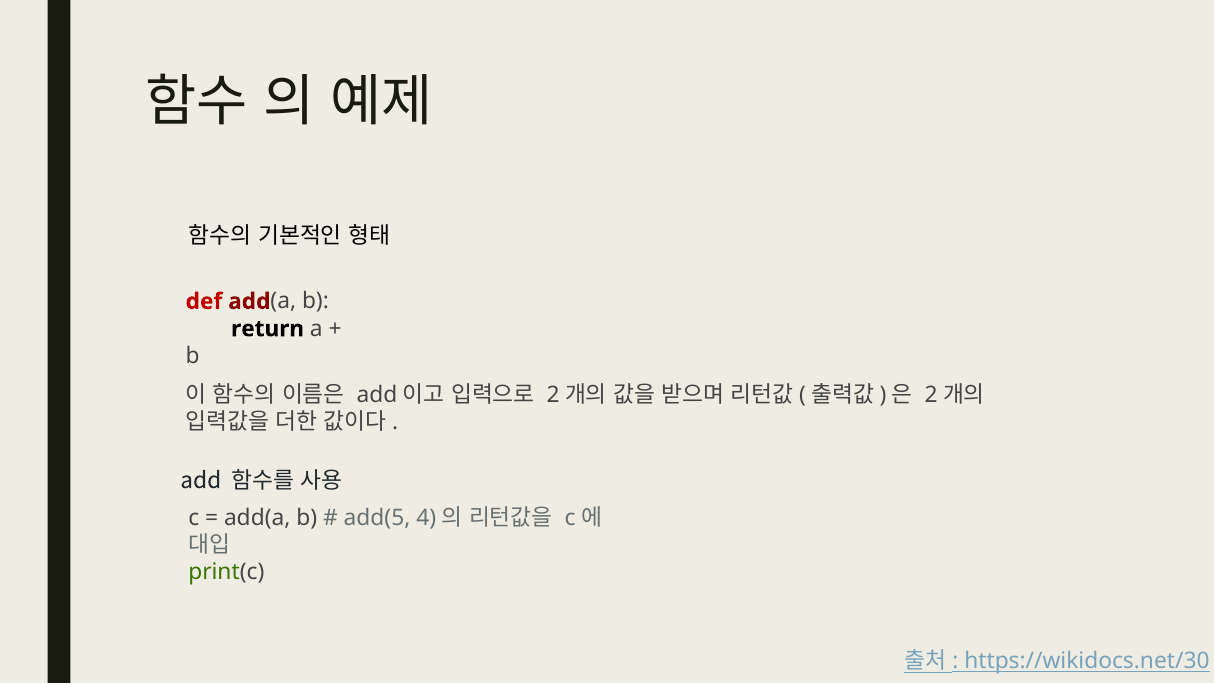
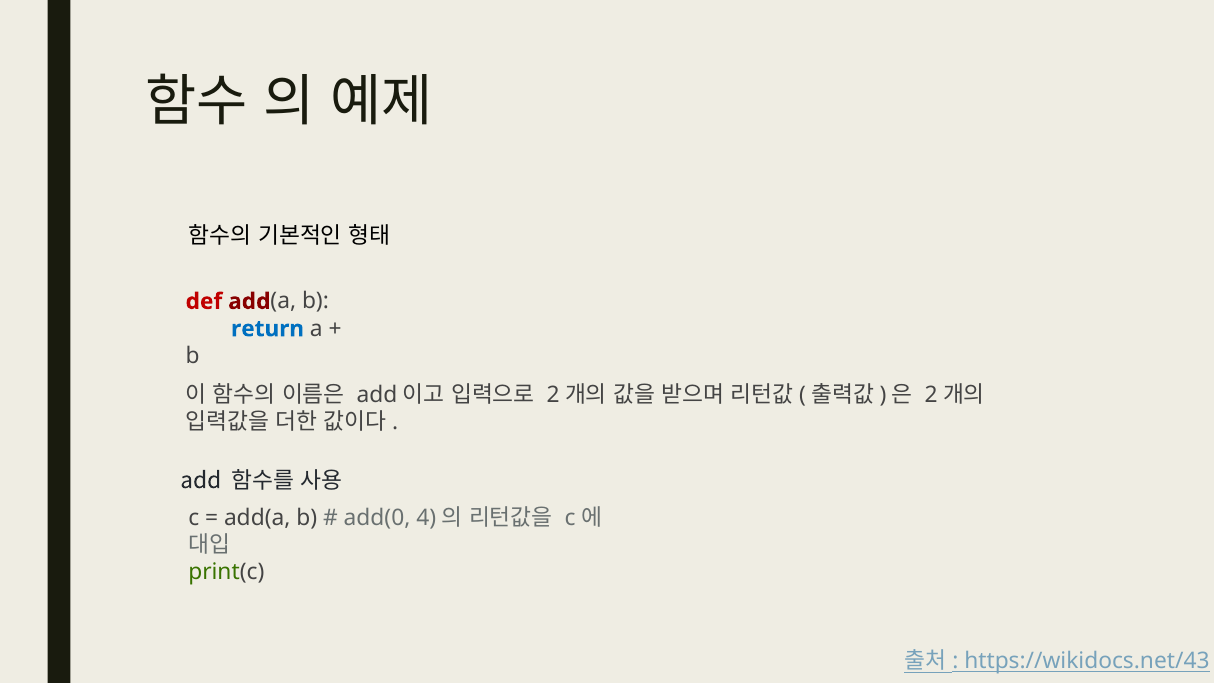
return colour: black -> blue (268, 329)
add(5: add(5 -> add(0 (377, 517)
https://wikidocs.net/30: https://wikidocs.net/30 -> https://wikidocs.net/43 (1087, 661)
